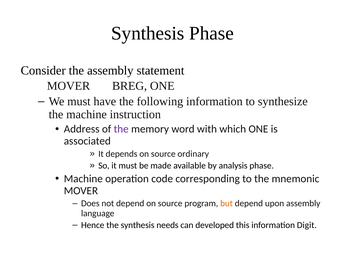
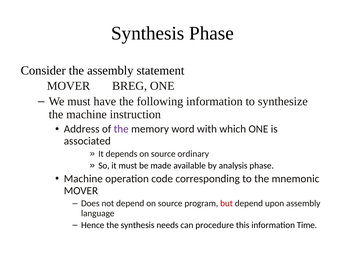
but colour: orange -> red (227, 203)
developed: developed -> procedure (215, 225)
Digit: Digit -> Time (307, 225)
